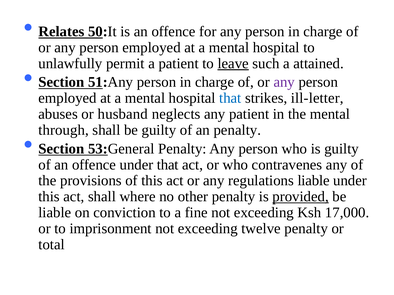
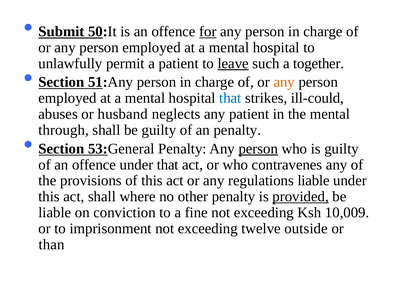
Relates: Relates -> Submit (61, 32)
for underline: none -> present (208, 32)
attained: attained -> together (319, 64)
any colour: purple -> orange (284, 82)
ill-letter: ill-letter -> ill-could (317, 98)
person underline: none -> present (258, 149)
17,000: 17,000 -> 10,009 (347, 213)
twelve penalty: penalty -> outside (306, 229)
total: total -> than (51, 245)
